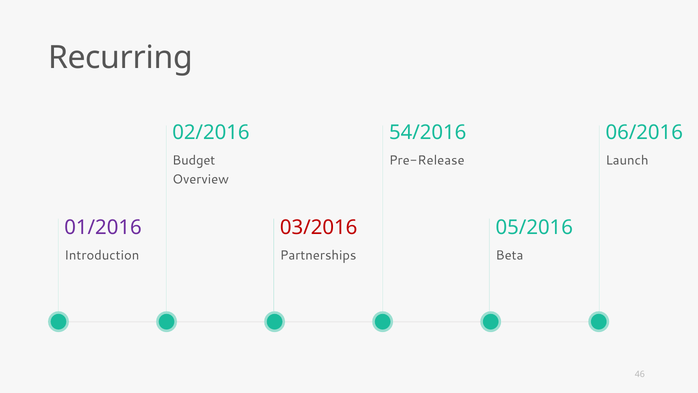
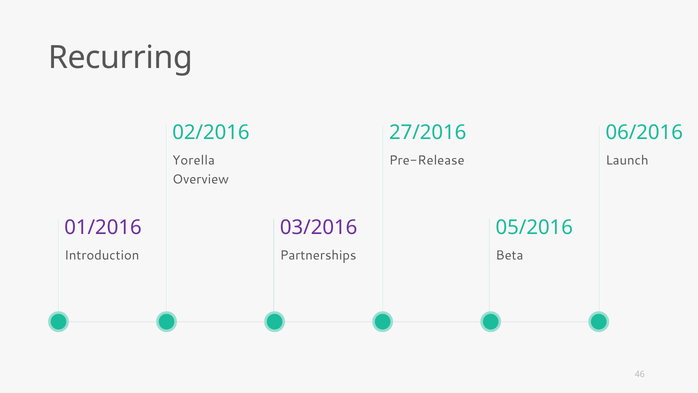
54/2016: 54/2016 -> 27/2016 (428, 132)
Budget: Budget -> Yorella (194, 160)
03/2016 colour: red -> purple (319, 227)
